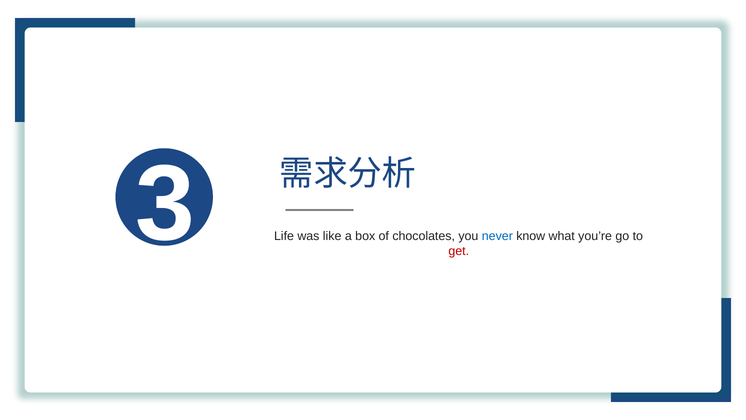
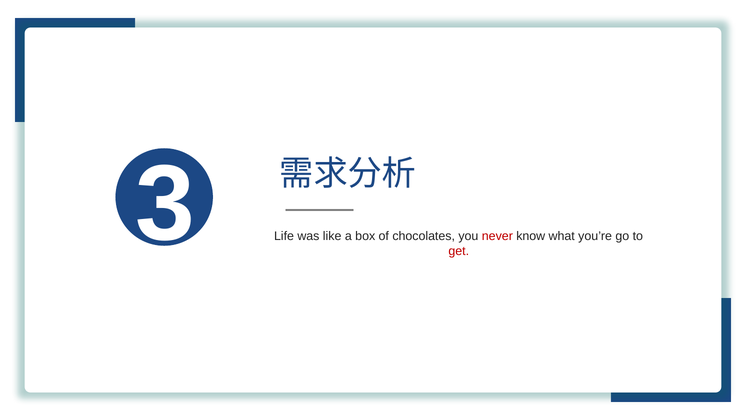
never colour: blue -> red (497, 236)
